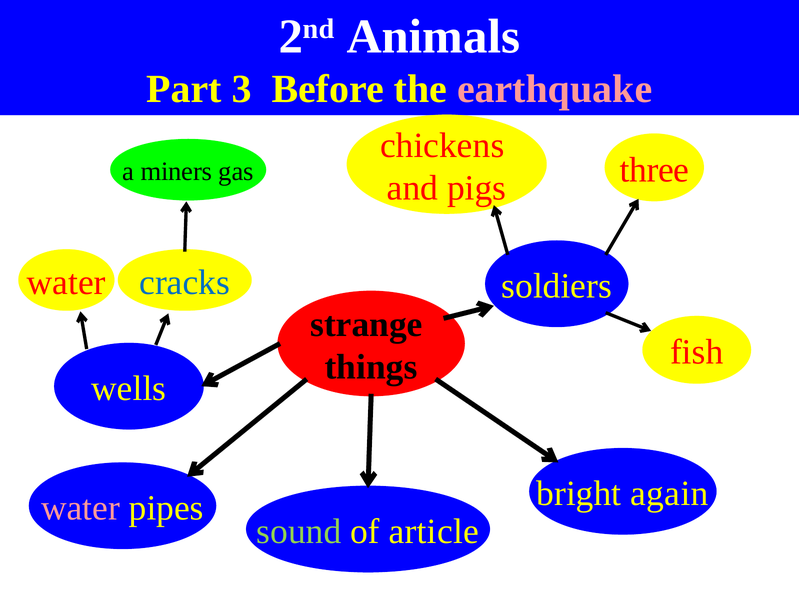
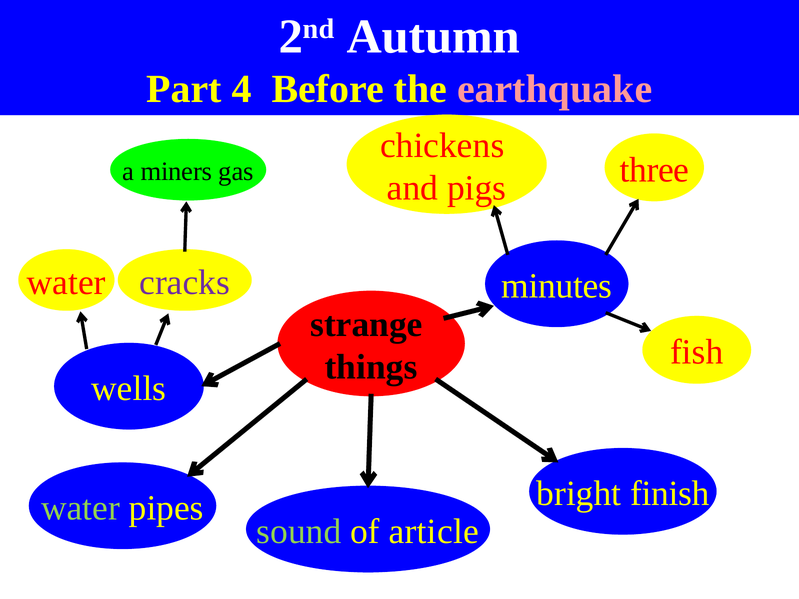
Animals: Animals -> Autumn (433, 37)
3: 3 -> 4 (242, 89)
cracks colour: blue -> purple (185, 283)
soldiers: soldiers -> minutes (557, 286)
again: again -> finish (670, 494)
water colour: pink -> light green (80, 508)
